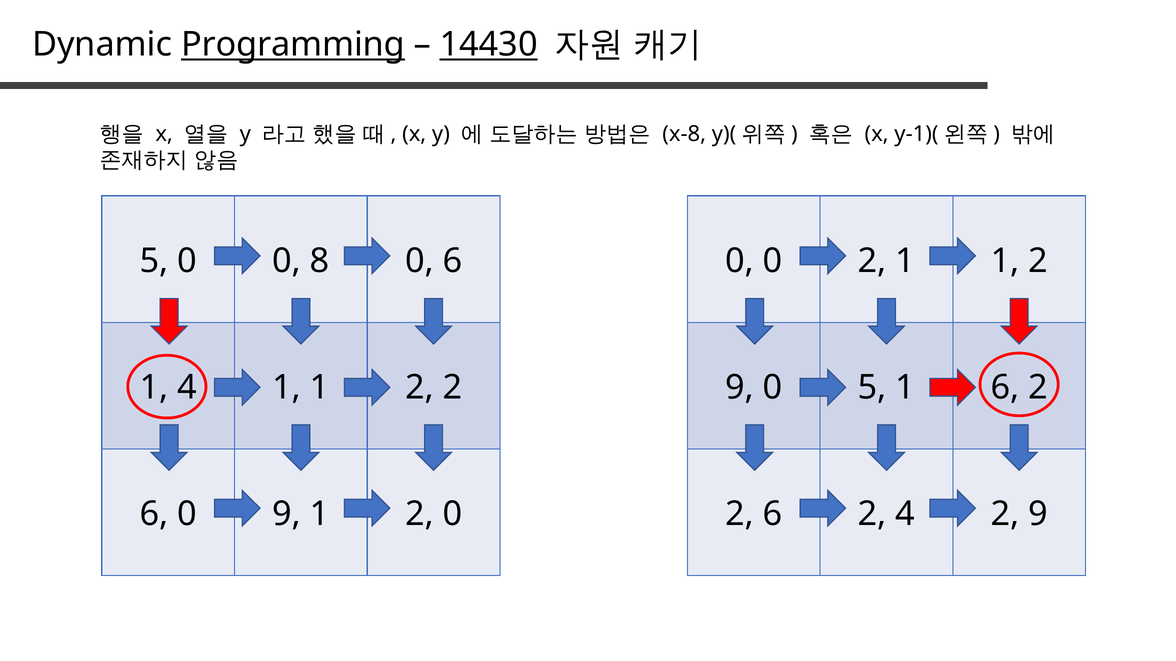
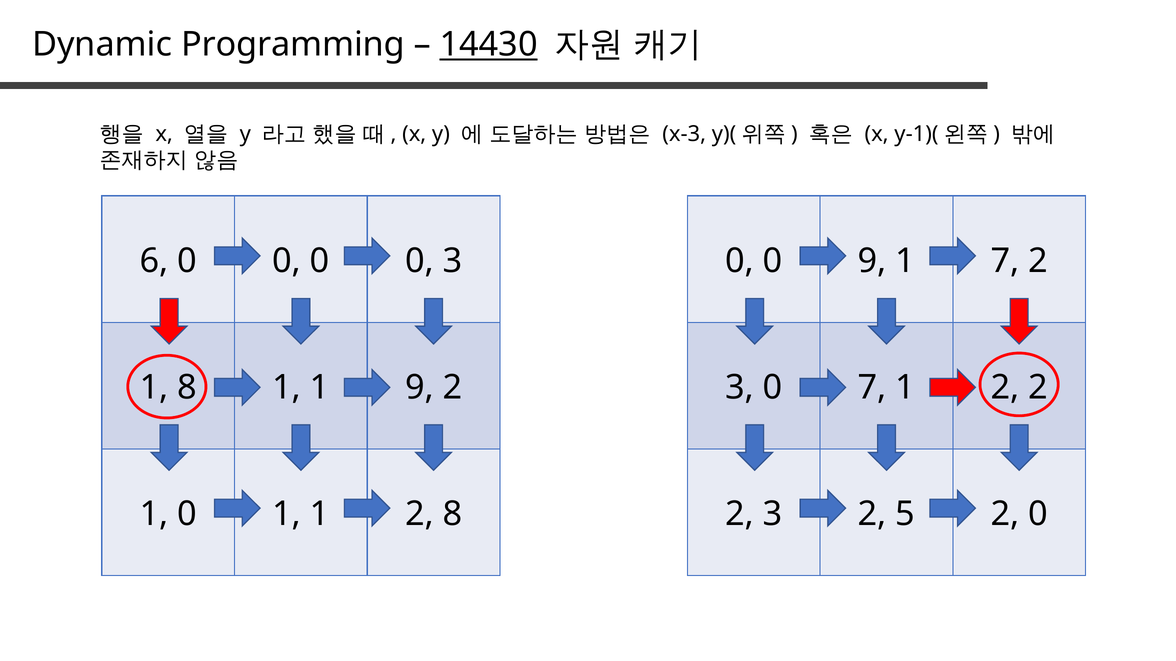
Programming underline: present -> none (293, 45)
x-8: x-8 -> x-3 (684, 134)
5: 5 -> 6 (154, 261)
8: 8 -> 0 (320, 261)
0 6: 6 -> 3 (452, 261)
0 2: 2 -> 9 (872, 261)
1: 1 -> 7 (1005, 261)
1 4: 4 -> 8 (187, 388)
2: 2 -> 9 (419, 388)
9: 9 -> 3 (740, 388)
0 5: 5 -> 7 (872, 388)
6: 6 -> 2 (1005, 388)
6: 6 -> 1 (154, 514)
0 9: 9 -> 1 (287, 514)
2 0: 0 -> 8 (452, 514)
6: 6 -> 3 (773, 514)
2 4: 4 -> 5 (905, 514)
9: 9 -> 0 (1038, 514)
